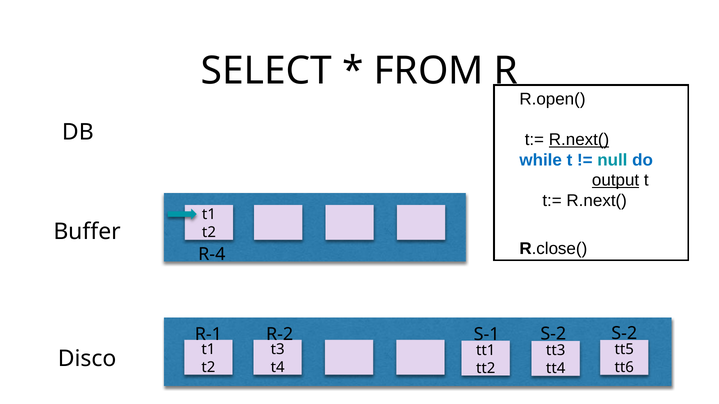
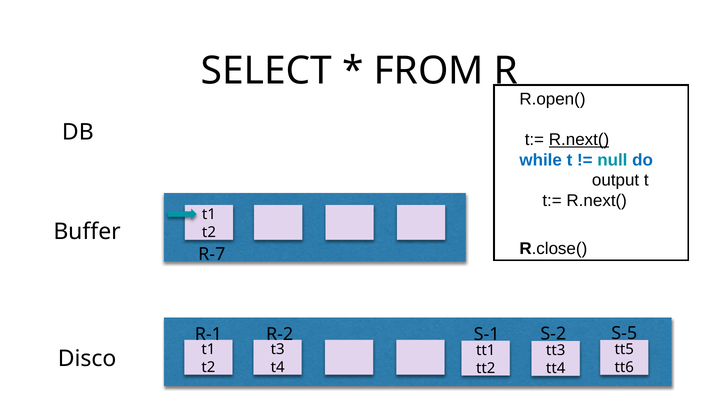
output underline: present -> none (616, 181)
R-4: R-4 -> R-7 (212, 254)
S-2: S-2 -> S-5 (624, 334)
